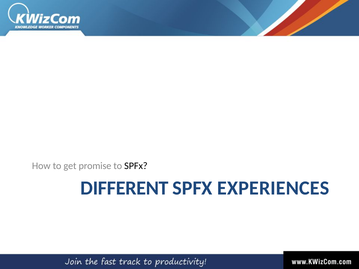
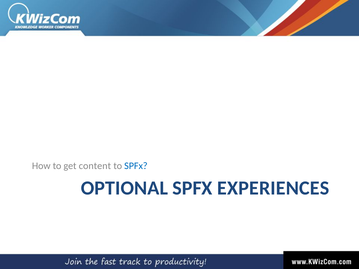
promise: promise -> content (95, 166)
SPFx colour: black -> blue (136, 166)
DIFFERENT: DIFFERENT -> OPTIONAL (124, 188)
